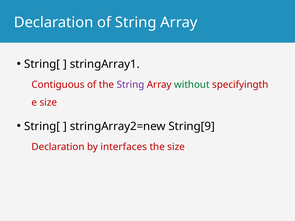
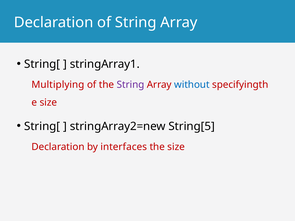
Contiguous: Contiguous -> Multiplying (58, 85)
without colour: green -> blue (192, 85)
String[9: String[9 -> String[5 (192, 126)
